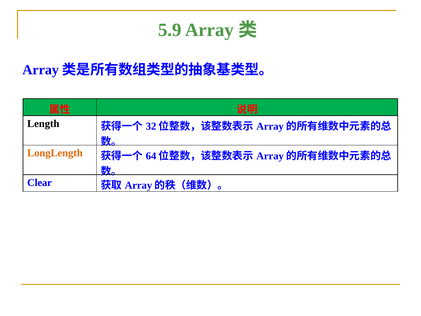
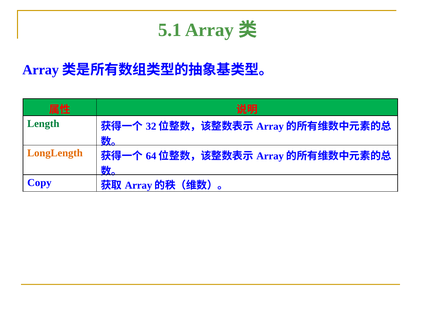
5.9: 5.9 -> 5.1 (170, 30)
Length colour: black -> green (43, 124)
Clear: Clear -> Copy (39, 183)
